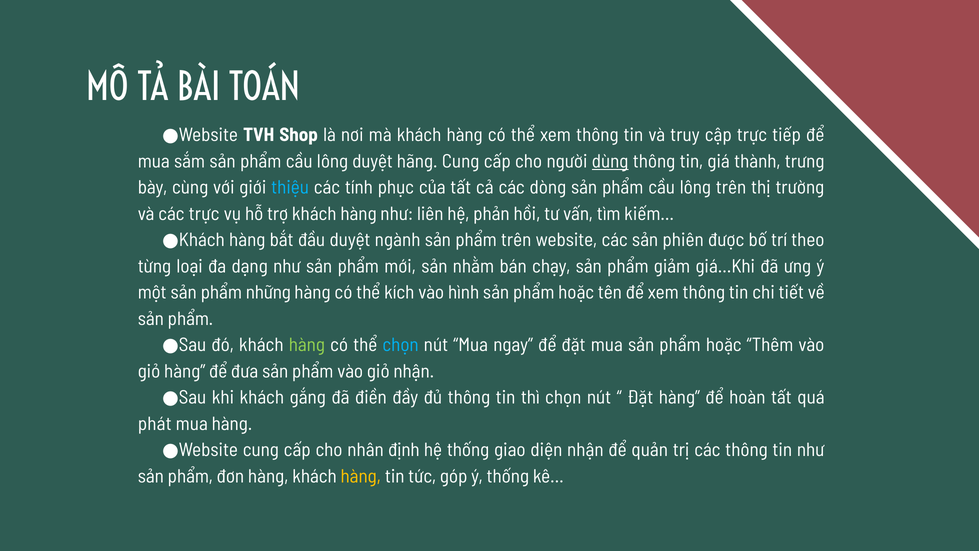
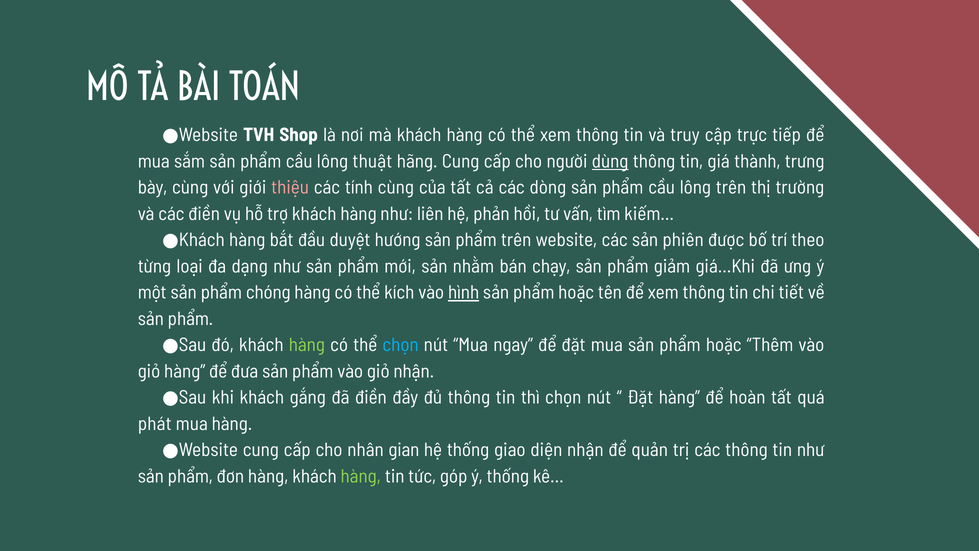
lông duyệt: duyệt -> thuật (372, 161)
thiệu colour: light blue -> pink (290, 187)
tính phục: phục -> cùng (396, 187)
các trực: trực -> điền (204, 214)
ngành: ngành -> hướng (398, 240)
những: những -> chóng (268, 292)
hình underline: none -> present (464, 292)
định: định -> gian (404, 450)
hàng colour: yellow -> light green (361, 476)
